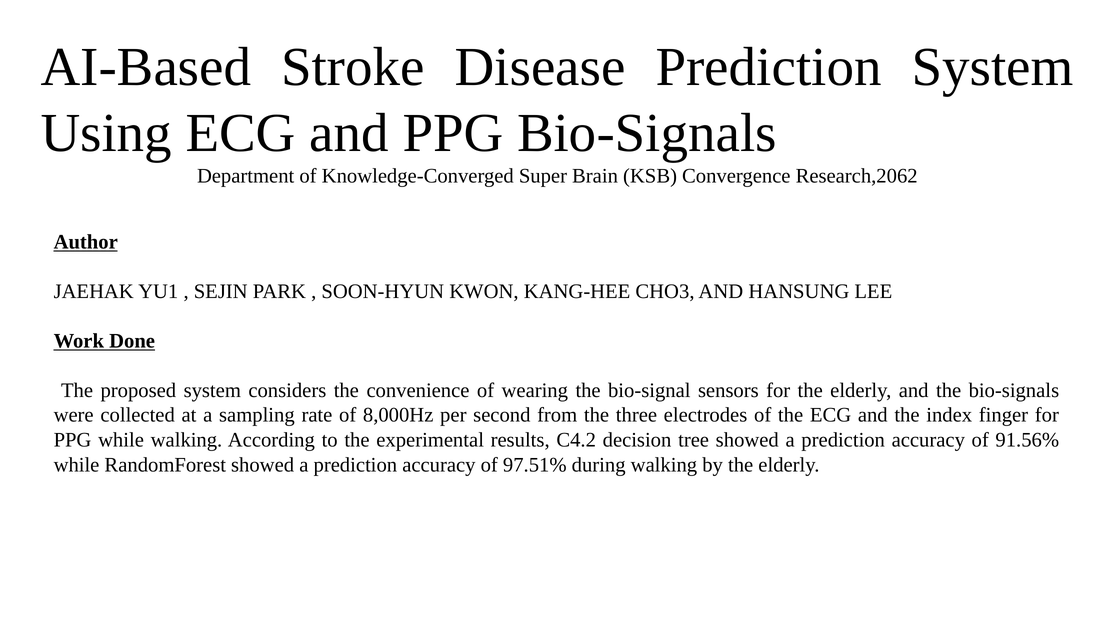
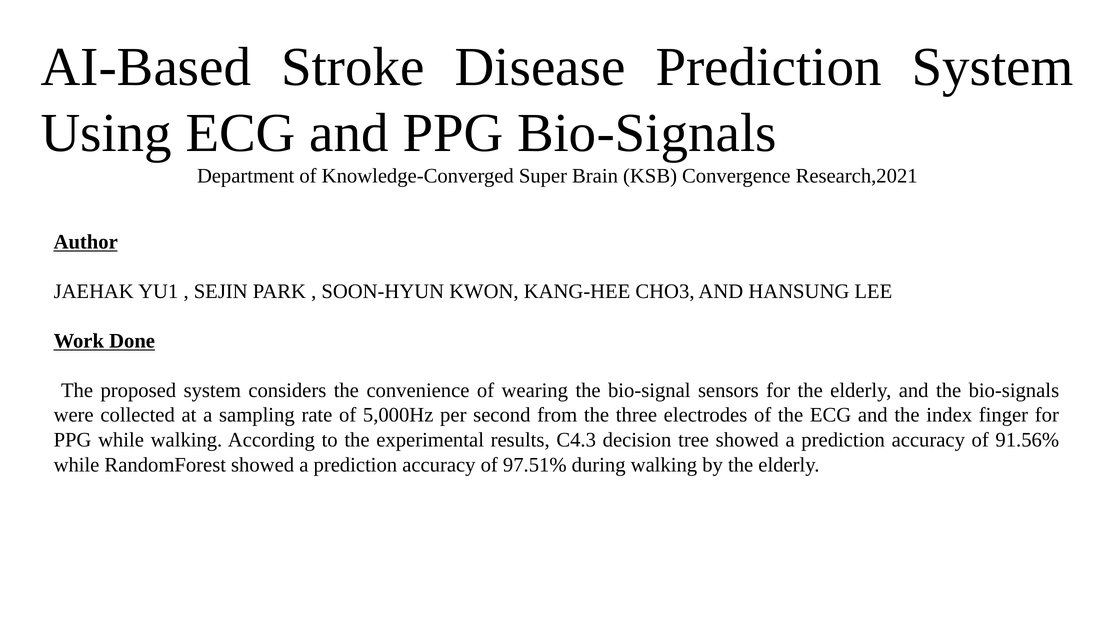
Research,2062: Research,2062 -> Research,2021 (857, 176)
8,000Hz: 8,000Hz -> 5,000Hz (398, 415)
C4.2: C4.2 -> C4.3 (576, 440)
